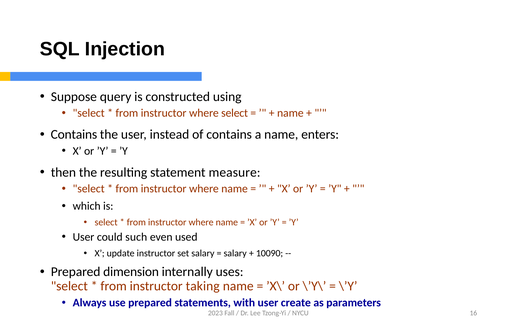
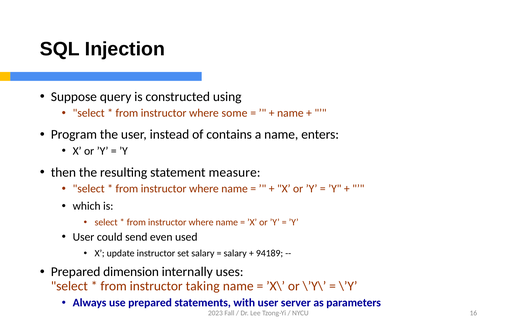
where select: select -> some (234, 113)
Contains: Contains -> Program (74, 135)
such: such -> send (136, 237)
10090: 10090 -> 94189 (270, 253)
create: create -> server (296, 303)
